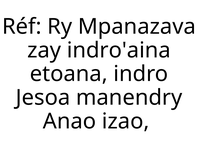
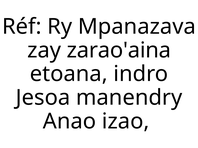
indro'aina: indro'aina -> zarao'aina (119, 50)
